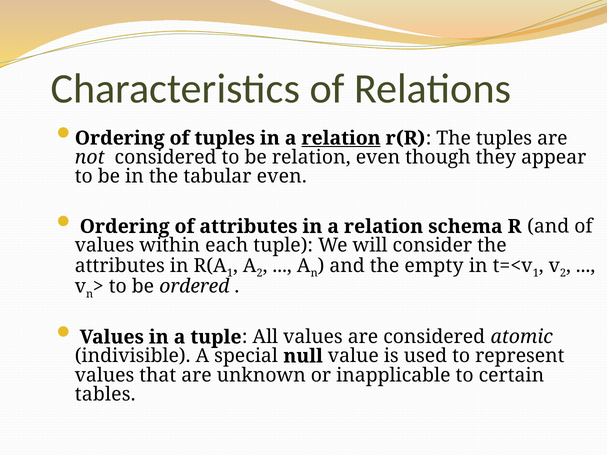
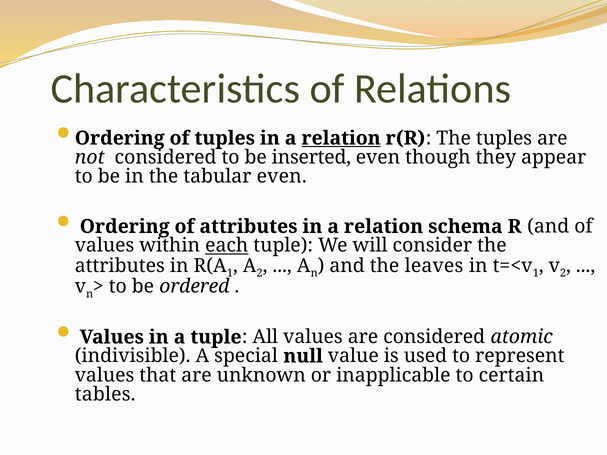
be relation: relation -> inserted (311, 157)
each underline: none -> present (227, 246)
empty: empty -> leaves (434, 266)
